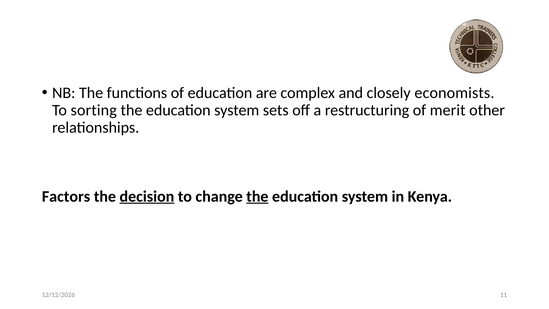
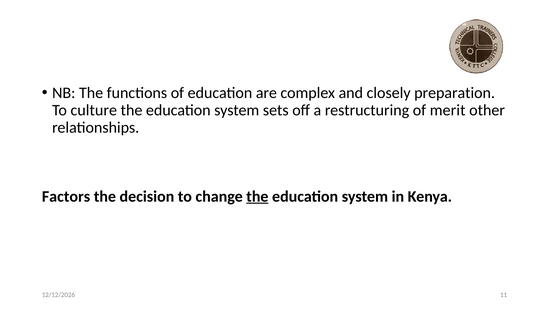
economists: economists -> preparation (455, 93)
sorting: sorting -> culture (94, 110)
decision underline: present -> none (147, 196)
